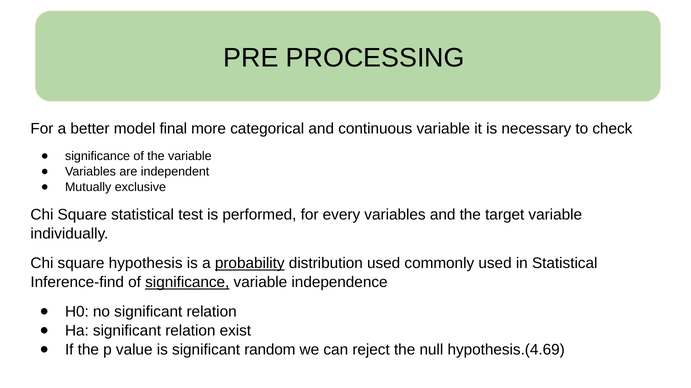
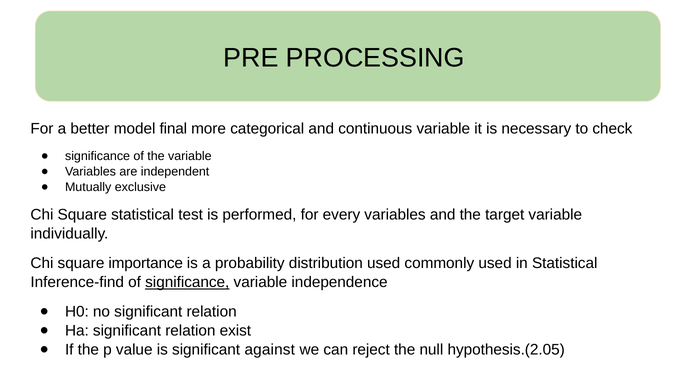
hypothesis: hypothesis -> importance (146, 264)
probability underline: present -> none (250, 264)
random: random -> against (270, 350)
hypothesis.(4.69: hypothesis.(4.69 -> hypothesis.(2.05 (506, 350)
